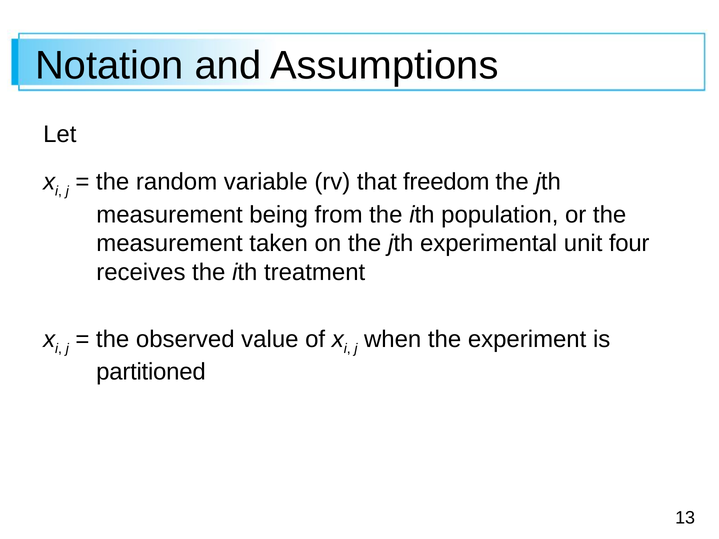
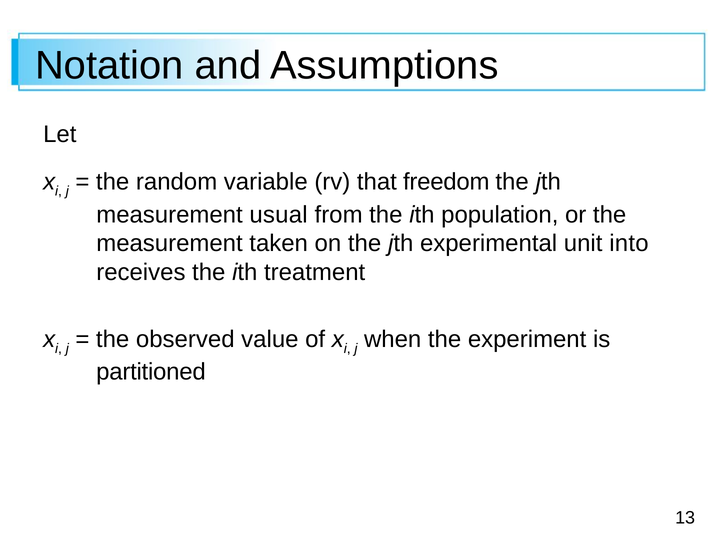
being: being -> usual (279, 215)
four: four -> into (629, 244)
